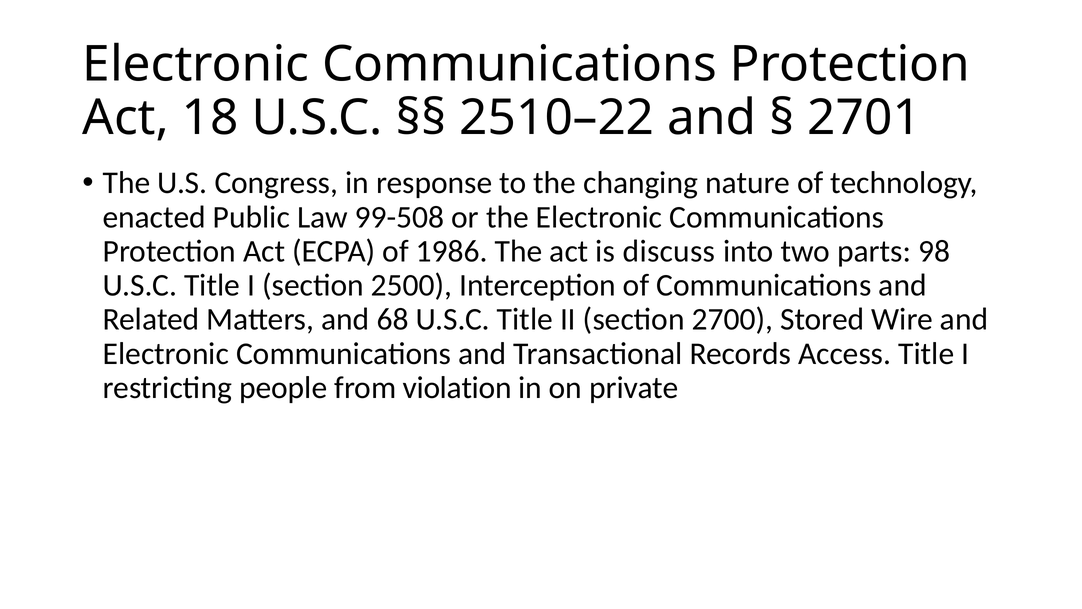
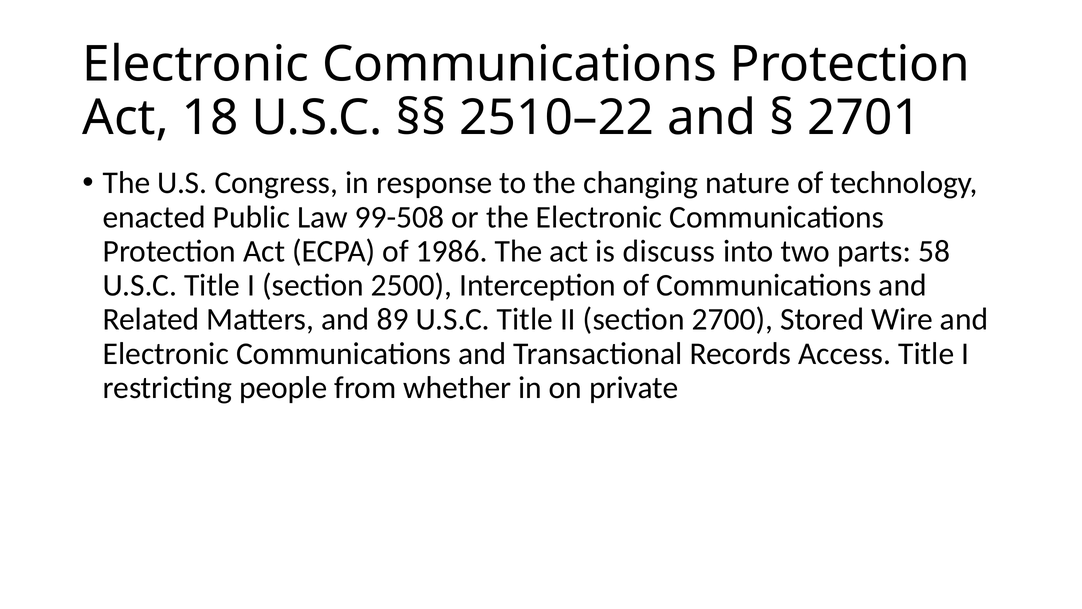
98: 98 -> 58 (934, 251)
68: 68 -> 89 (393, 319)
violation: violation -> whether (457, 387)
